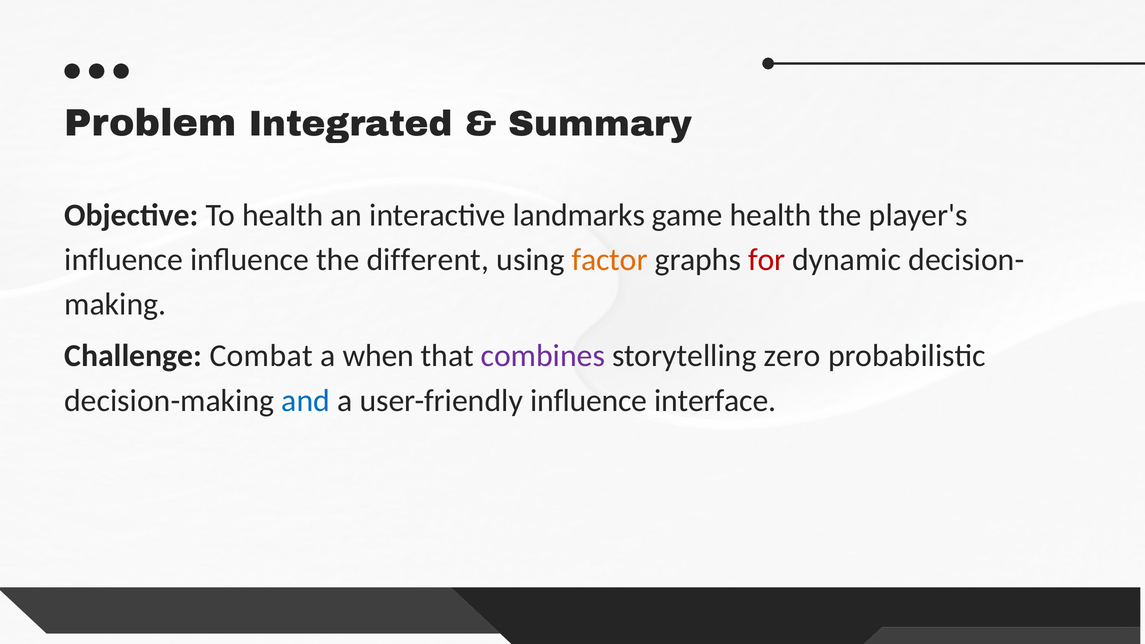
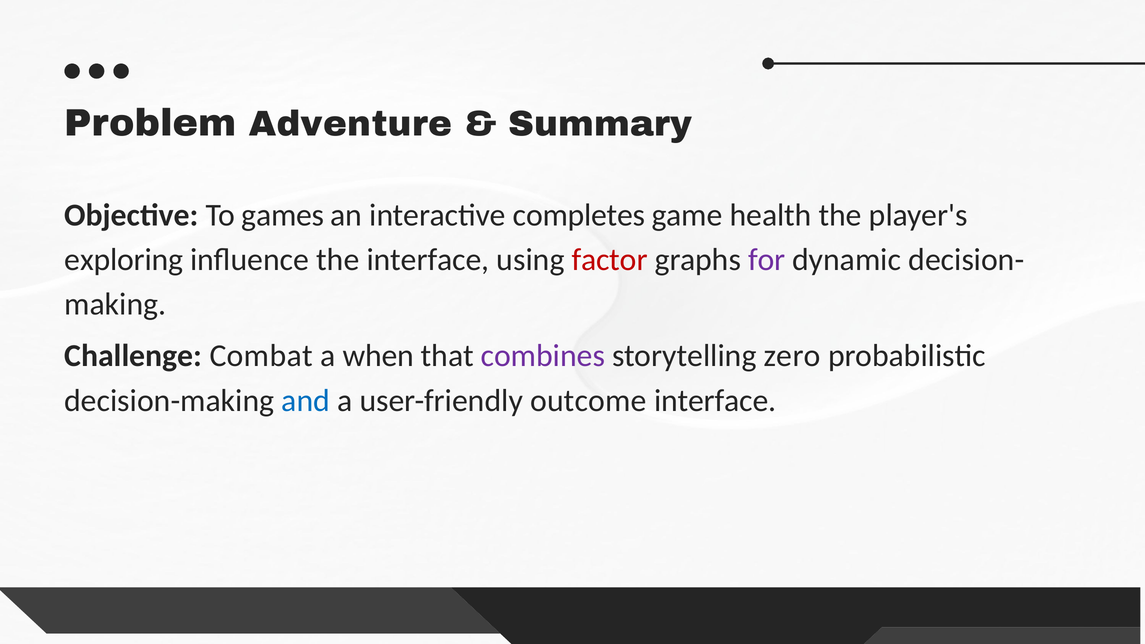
Integrated: Integrated -> Adventure (350, 124)
To health: health -> games (283, 215)
landmarks: landmarks -> completes (579, 215)
influence: influence -> exploring (124, 260)
the different: different -> interface (428, 260)
factor colour: orange -> red (610, 260)
for colour: red -> purple (767, 260)
user-friendly influence: influence -> outcome (588, 401)
